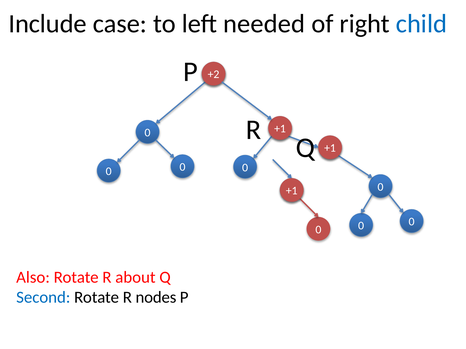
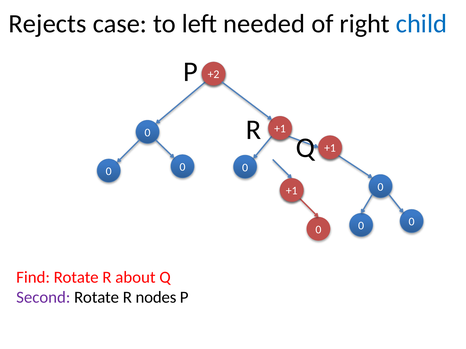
Include: Include -> Rejects (48, 24)
Also: Also -> Find (33, 278)
Second colour: blue -> purple (43, 298)
